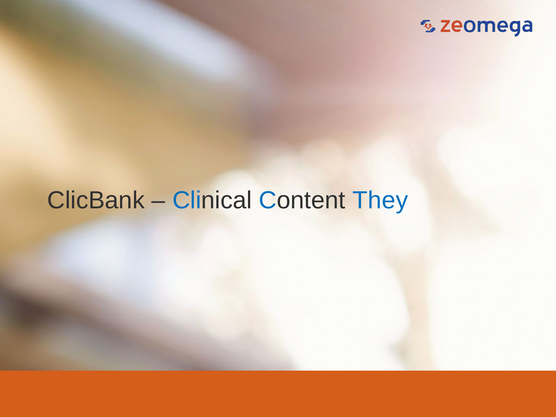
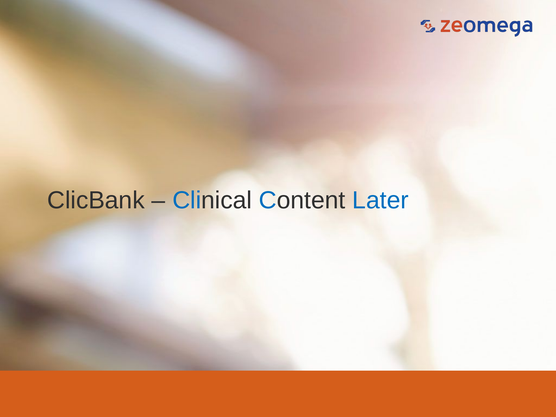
They: They -> Later (380, 200)
